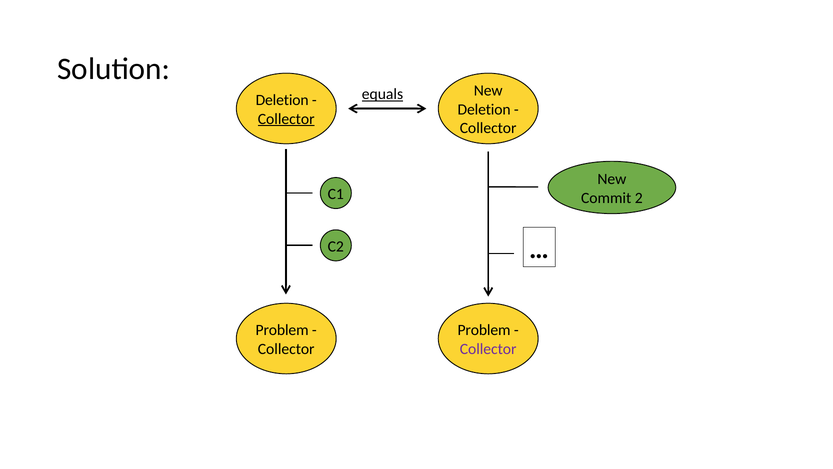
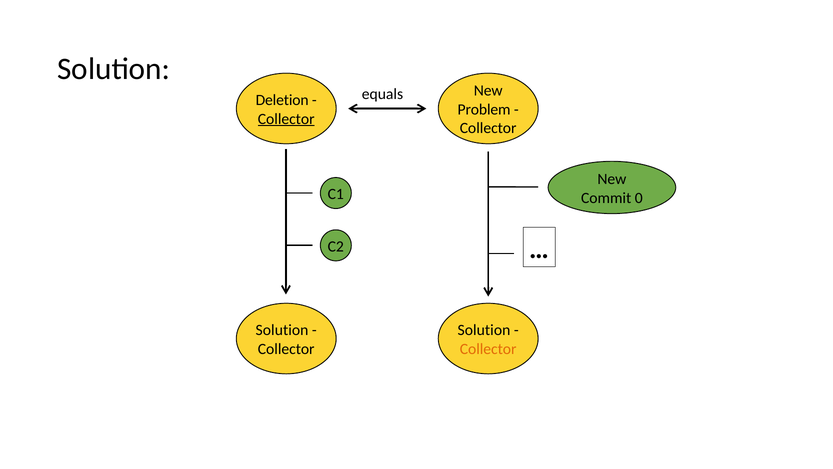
equals underline: present -> none (382, 94)
Deletion: Deletion -> Problem (484, 109)
2: 2 -> 0 (639, 198)
Problem: Problem -> Solution (282, 330)
Problem: Problem -> Solution (484, 330)
Collector colour: purple -> orange (488, 349)
